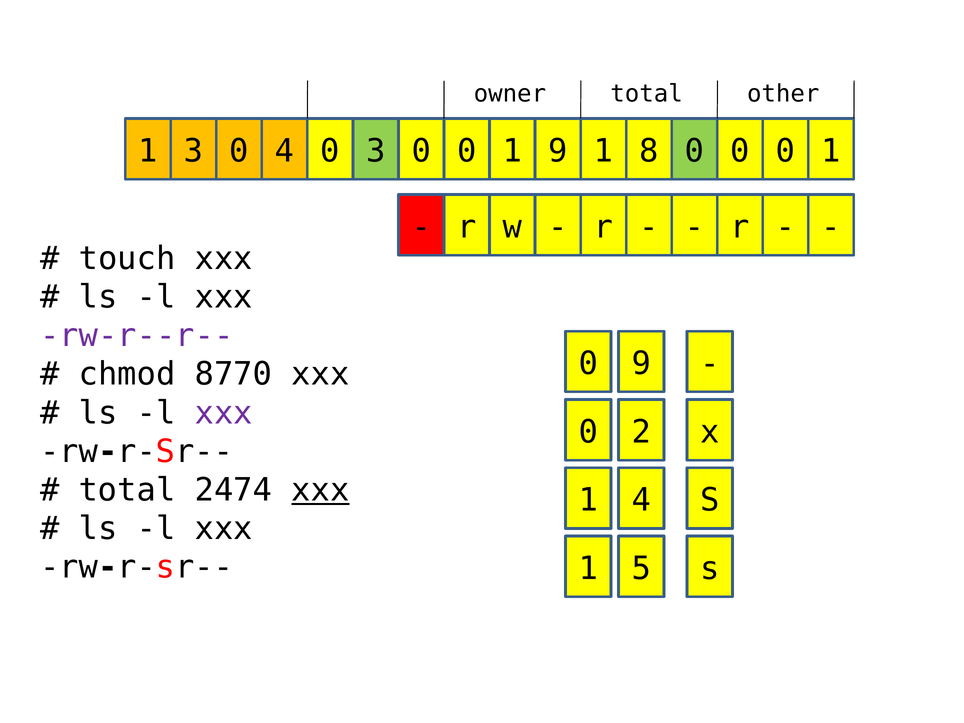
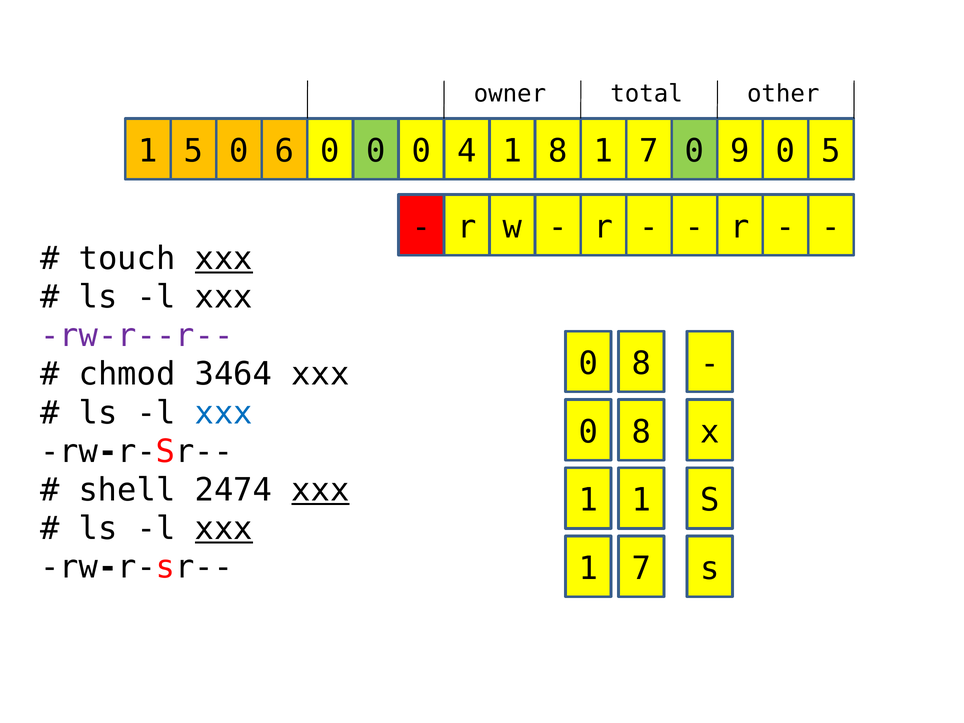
1 3: 3 -> 5 (193, 151)
0 4: 4 -> 6 (285, 151)
3: 3 -> 0 (376, 151)
0: 0 -> 4 (467, 151)
1 9: 9 -> 8 (558, 151)
8: 8 -> 7 (649, 151)
0: 0 -> 9 (740, 151)
1: 1 -> 5 (831, 151)
xxx underline: none -> present (224, 259)
9: 9 -> 8 (641, 364)
8770: 8770 -> 3464 (233, 374)
xxx colour: purple -> blue (224, 413)
2: 2 -> 8 (641, 432)
total: total -> shell (127, 490)
1 4: 4 -> 1 (641, 500)
xxx underline: none -> present (224, 529)
5: 5 -> 7 (641, 569)
